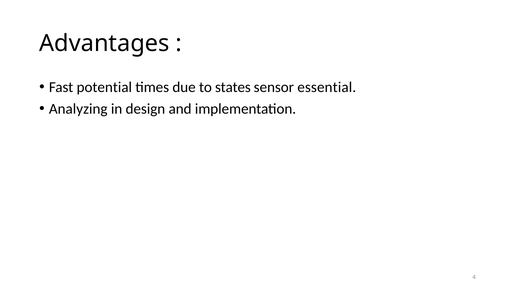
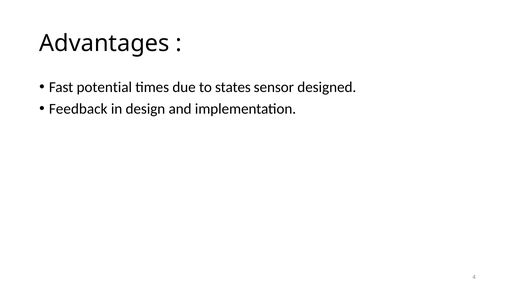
essential: essential -> designed (327, 87)
Analyzing: Analyzing -> Feedback (78, 109)
